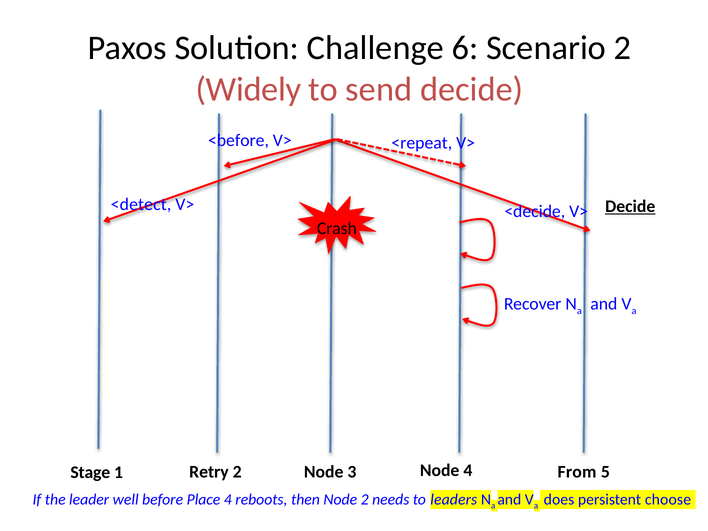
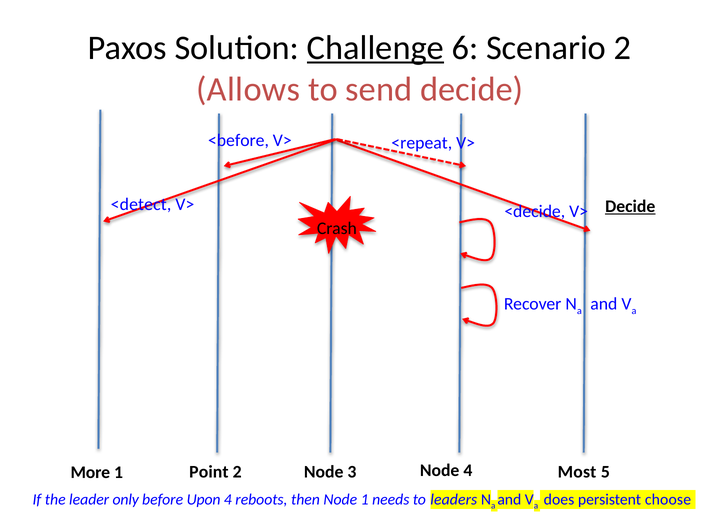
Challenge underline: none -> present (375, 48)
Widely: Widely -> Allows (248, 89)
Retry: Retry -> Point (209, 472)
From: From -> Most (577, 472)
Stage: Stage -> More (90, 473)
well: well -> only (126, 500)
Place: Place -> Upon (204, 500)
Node 2: 2 -> 1 (365, 500)
